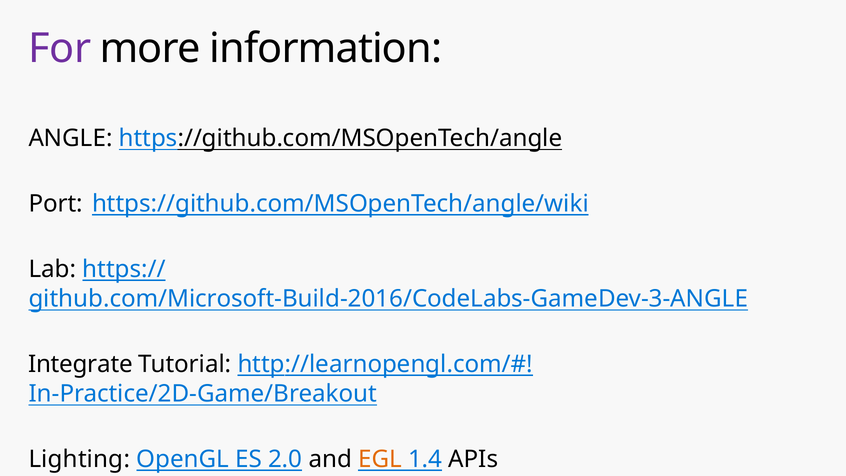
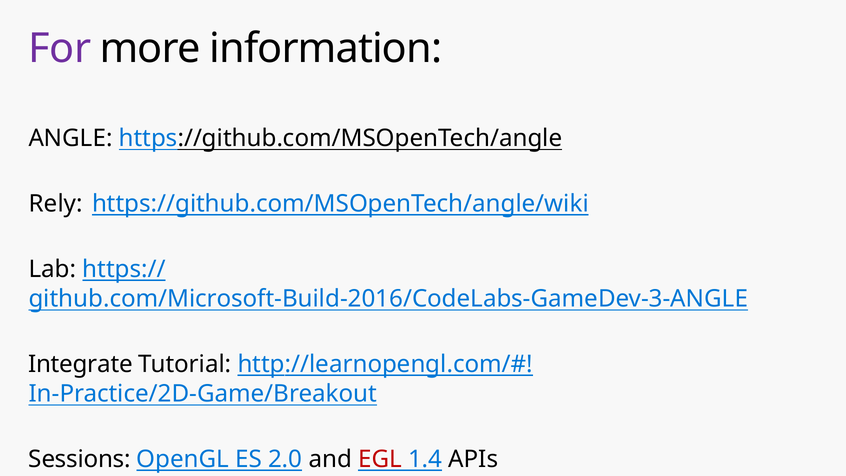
Port: Port -> Rely (56, 204)
Lighting: Lighting -> Sessions (80, 459)
EGL colour: orange -> red (380, 459)
